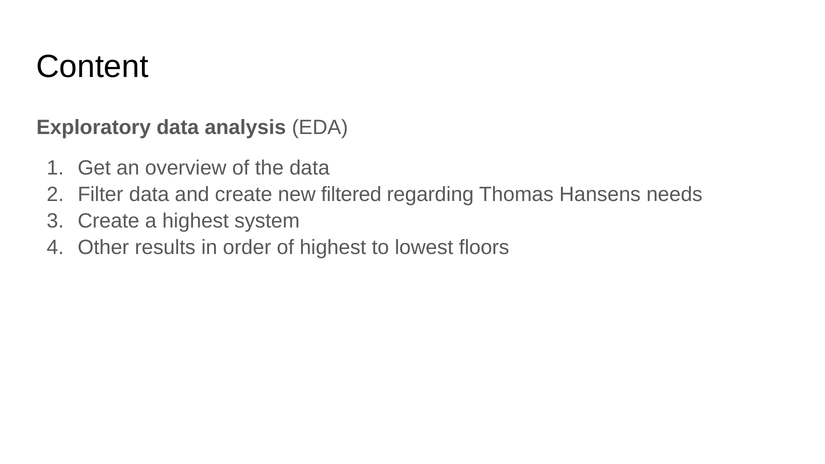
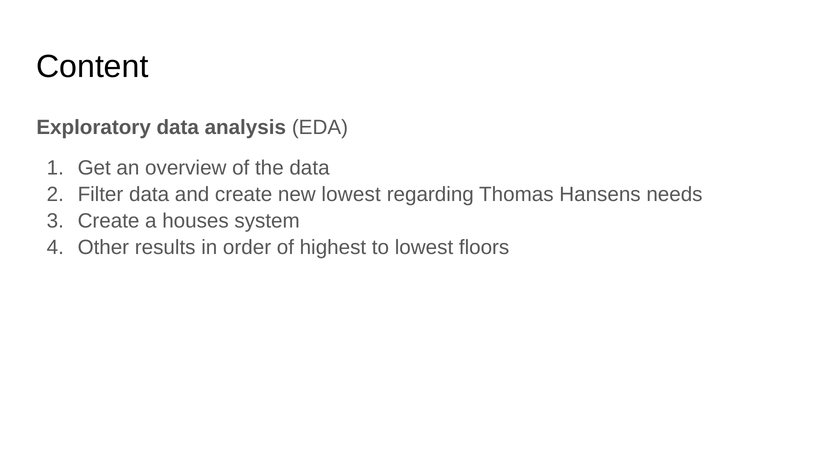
new filtered: filtered -> lowest (351, 194)
a highest: highest -> houses (196, 221)
